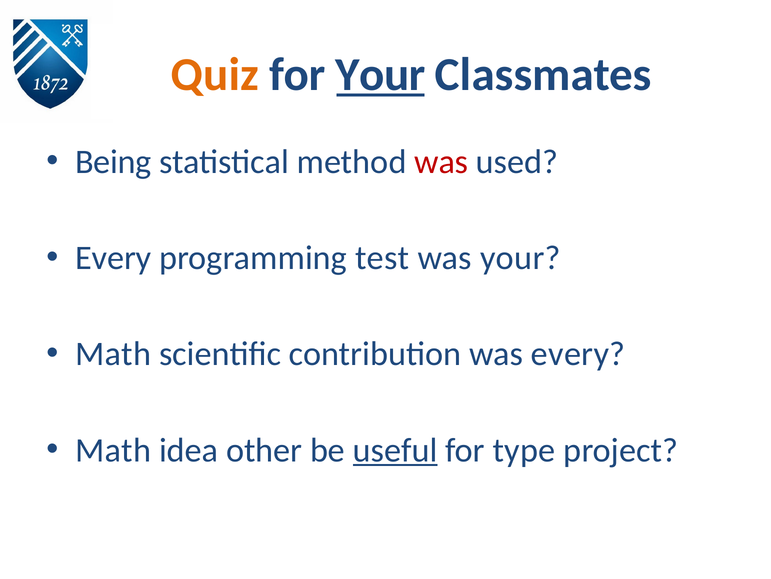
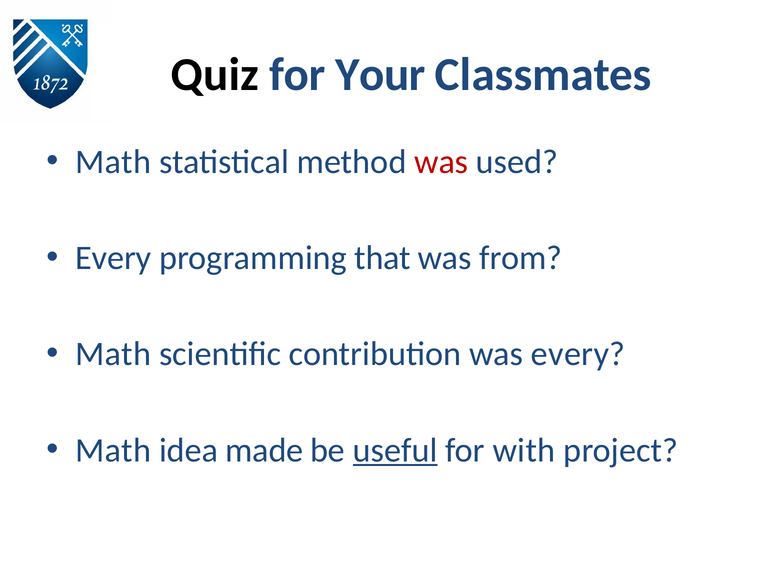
Quiz colour: orange -> black (215, 75)
Your underline: present -> none (381, 75)
Being: Being -> Math (113, 162)
test: test -> that (383, 258)
was your: your -> from (521, 258)
other: other -> made (264, 450)
type: type -> with (524, 450)
